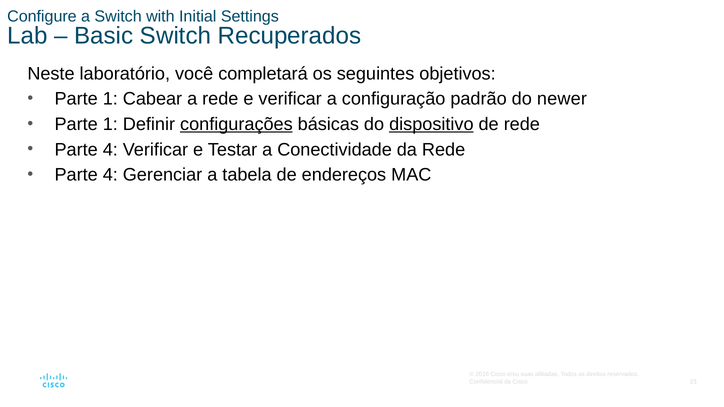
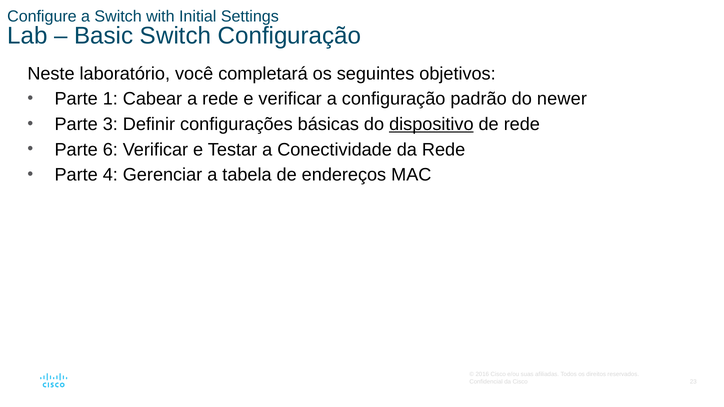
Switch Recuperados: Recuperados -> Configuração (289, 36)
1: 1 -> 3 (110, 124)
configurações underline: present -> none (236, 124)
4: 4 -> 6 (110, 150)
